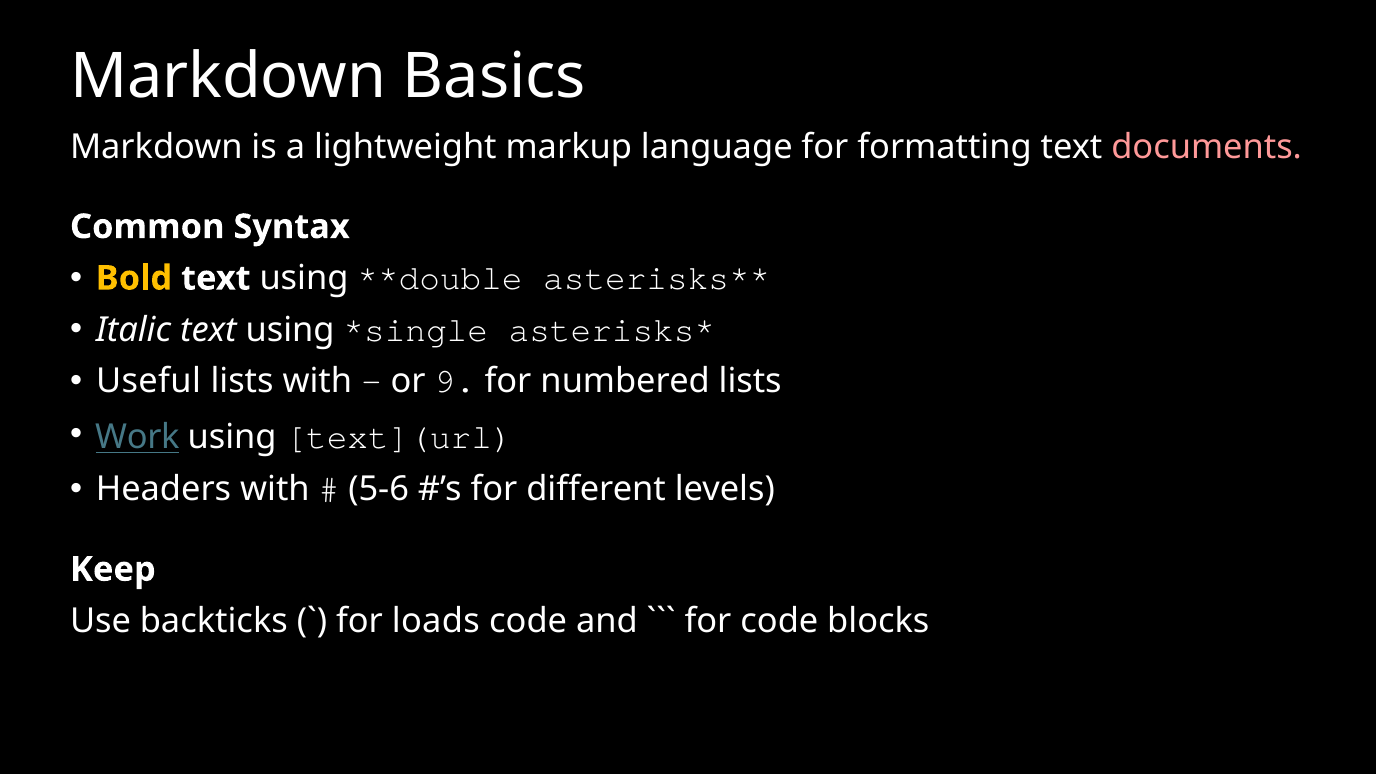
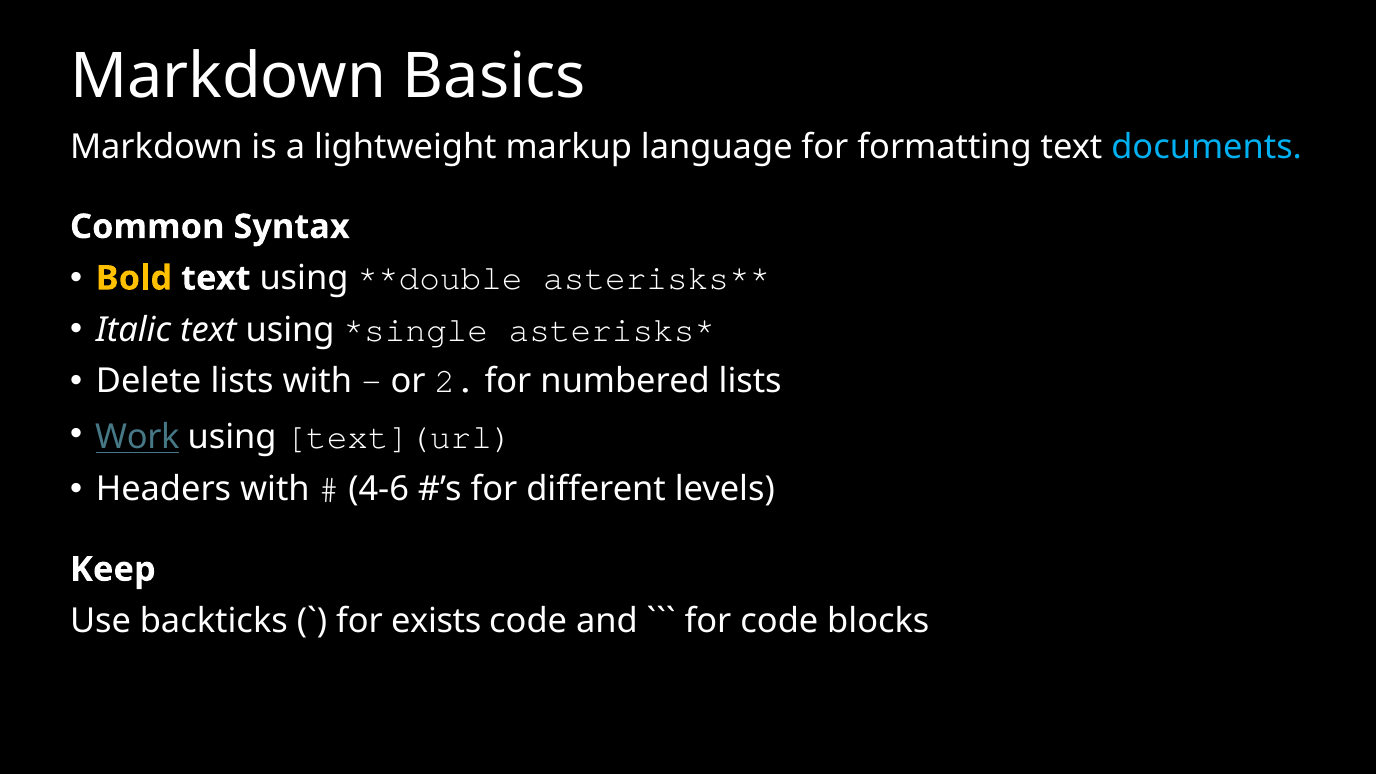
documents colour: pink -> light blue (1207, 147)
Useful: Useful -> Delete (149, 381)
9: 9 -> 2 (455, 381)
5-6: 5-6 -> 4-6 (379, 489)
loads: loads -> exists (436, 621)
